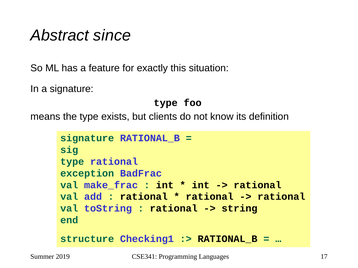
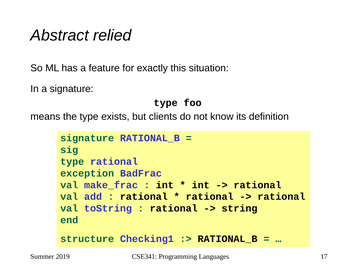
since: since -> relied (112, 35)
